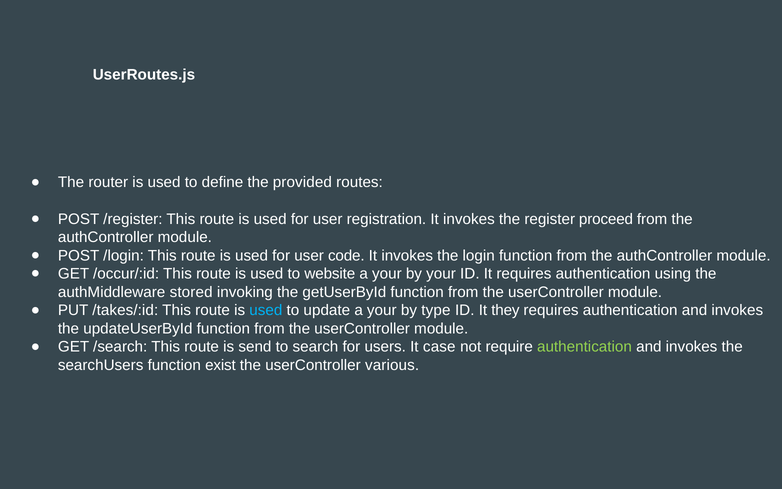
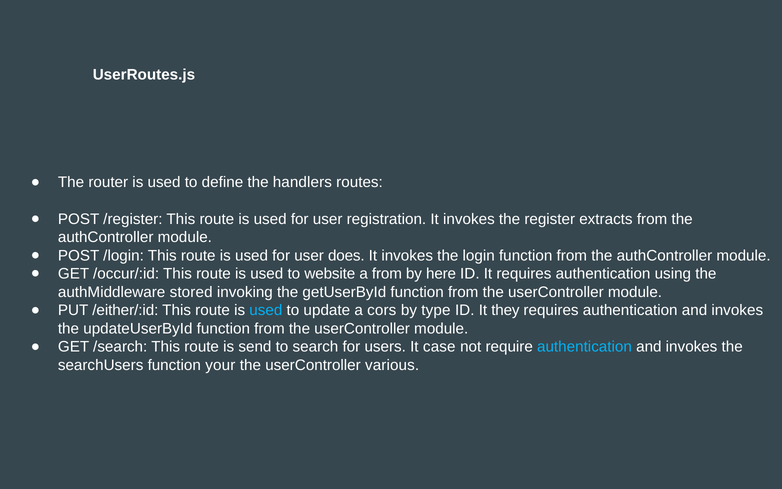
provided: provided -> handlers (302, 182)
proceed: proceed -> extracts (606, 219)
code: code -> does (346, 255)
your: your -> from (387, 274)
by your: your -> here (441, 274)
/takes/:id: /takes/:id -> /either/:id (125, 310)
update a your: your -> cors (382, 310)
authentication colour: light green -> light blue (584, 347)
exist: exist -> your (220, 365)
